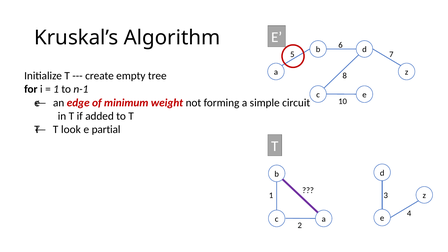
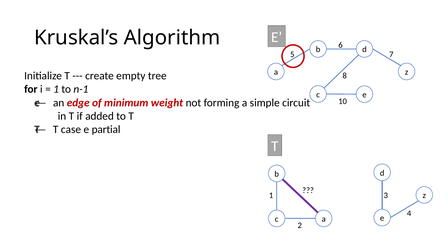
look: look -> case (71, 130)
